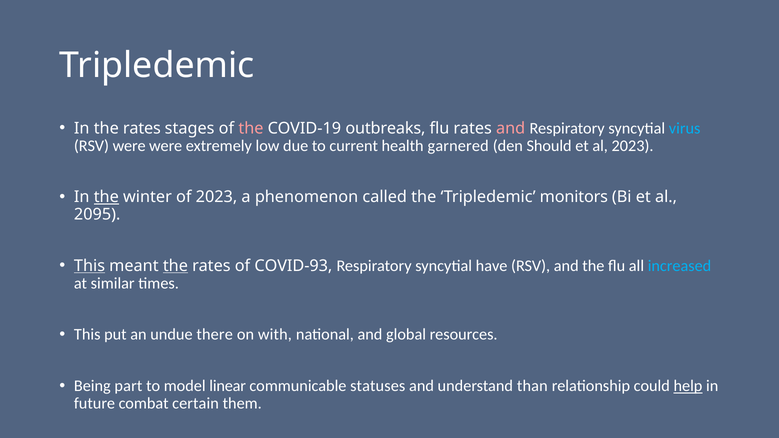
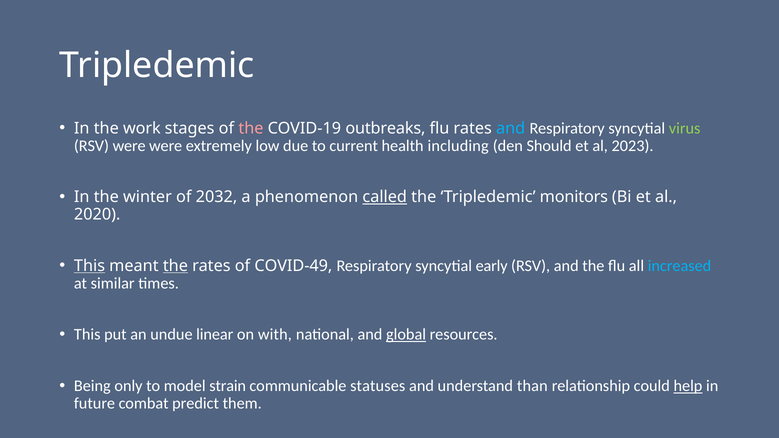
In the rates: rates -> work (142, 128)
and colour: pink -> light blue (511, 128)
virus colour: light blue -> light green (685, 128)
garnered: garnered -> including (458, 146)
the underline: present -> none (106, 197)
of 2023: 2023 -> 2032 (216, 197)
called underline: none -> present (385, 197)
2095: 2095 -> 2020 (97, 215)
COVID-93: COVID-93 -> COVID-49 (293, 266)
have: have -> early (492, 266)
there: there -> linear (215, 335)
global underline: none -> present (406, 335)
part: part -> only (129, 386)
linear: linear -> strain (228, 386)
certain: certain -> predict (196, 404)
